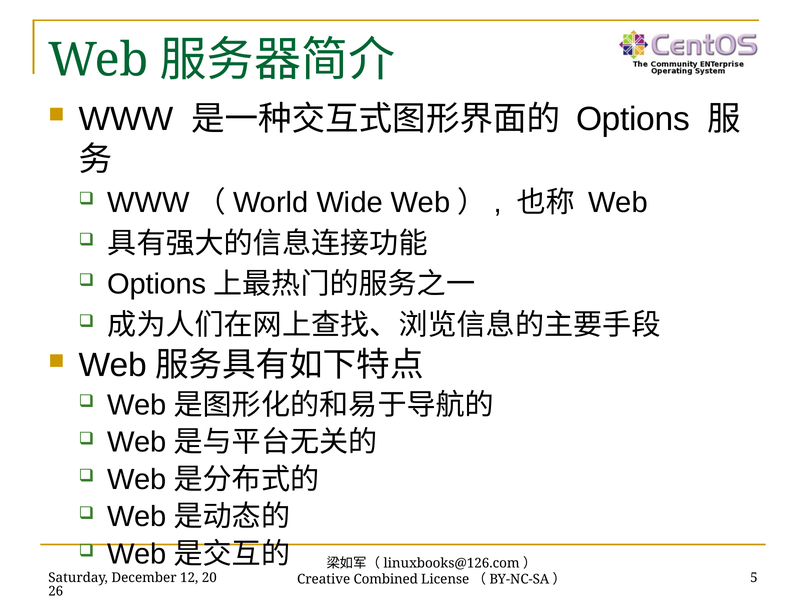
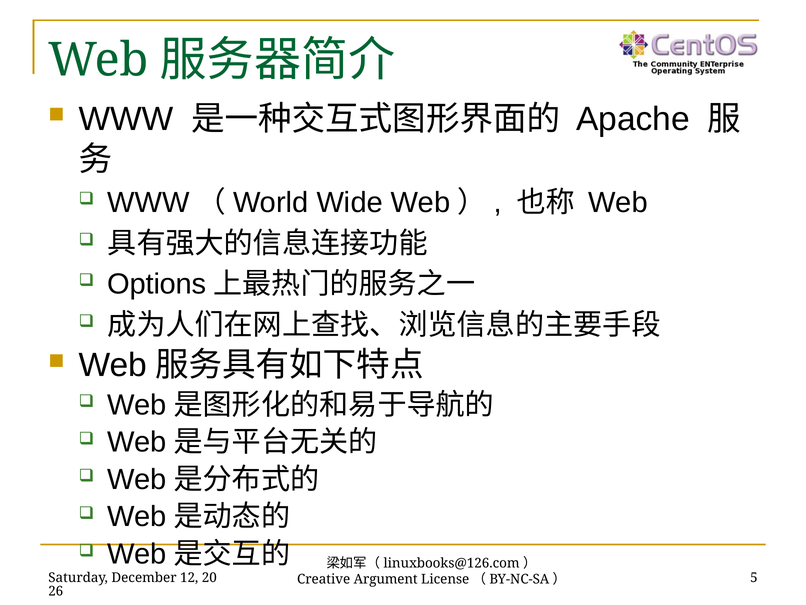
Options: Options -> Apache (633, 119)
Combined: Combined -> Argument (386, 579)
